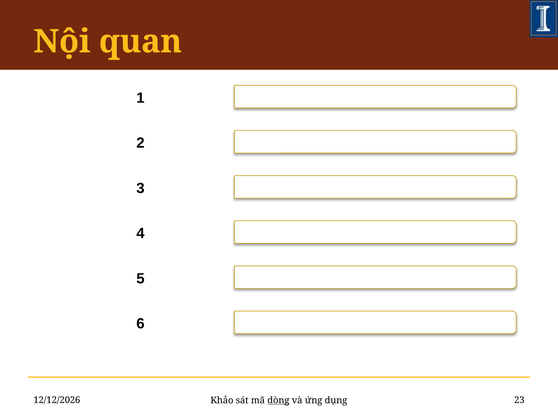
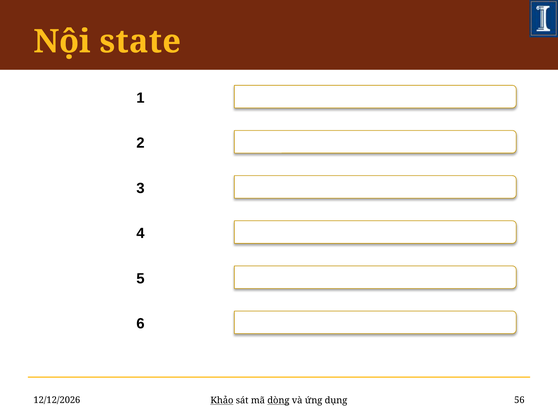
quan: quan -> state (140, 42)
Khảo underline: none -> present (222, 400)
23: 23 -> 56 (519, 400)
